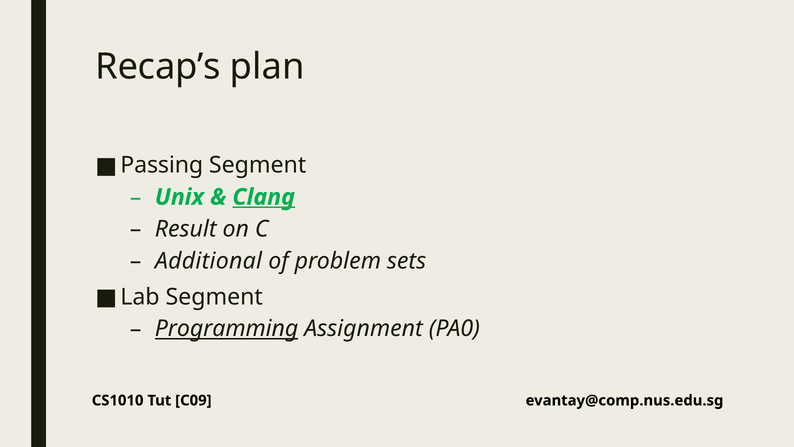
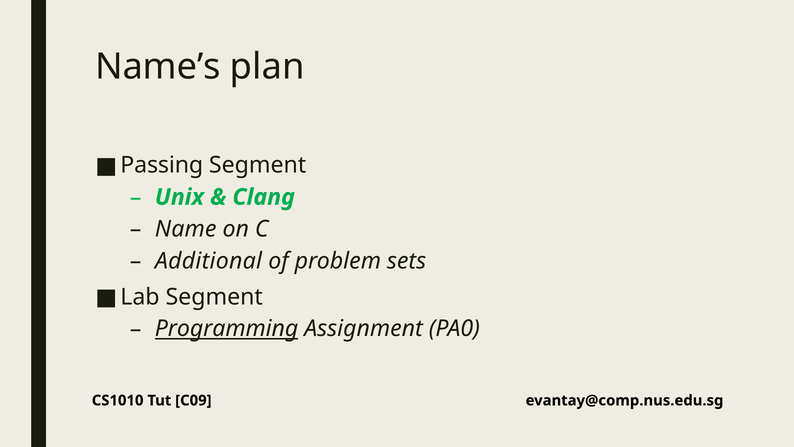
Recap’s: Recap’s -> Name’s (158, 67)
Clang underline: present -> none (264, 197)
Result: Result -> Name (186, 229)
